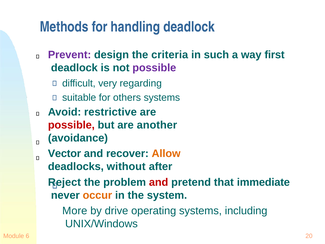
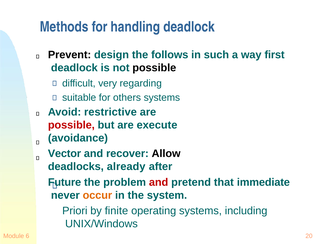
Prevent colour: purple -> black (70, 55)
criteria: criteria -> follows (170, 55)
possible colour: purple -> black (154, 68)
another: another -> execute (157, 125)
Allow colour: orange -> black (166, 153)
without: without -> already (126, 166)
Reject: Reject -> Future (65, 182)
More: More -> Priori (75, 211)
drive: drive -> finite (116, 211)
